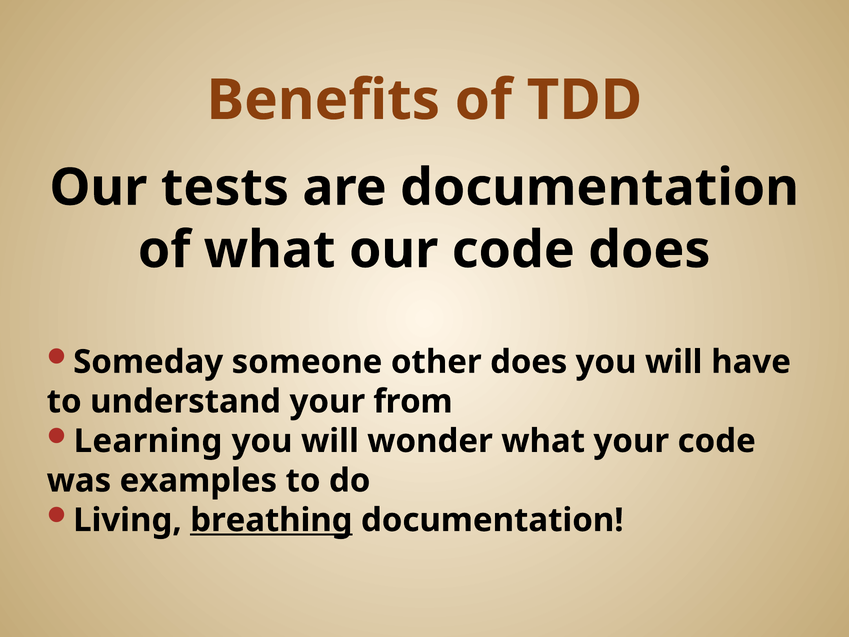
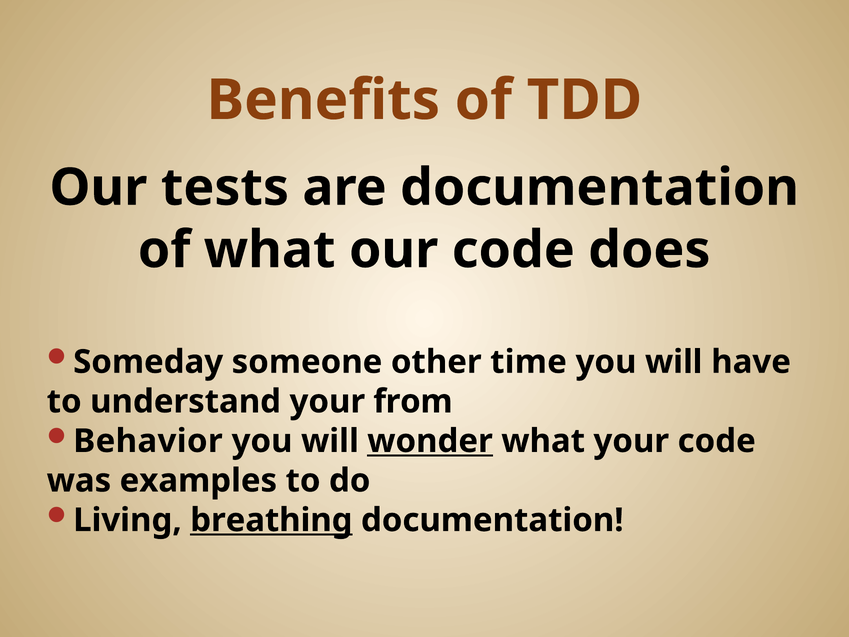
other does: does -> time (529, 362)
Learning: Learning -> Behavior (148, 441)
wonder underline: none -> present (430, 441)
